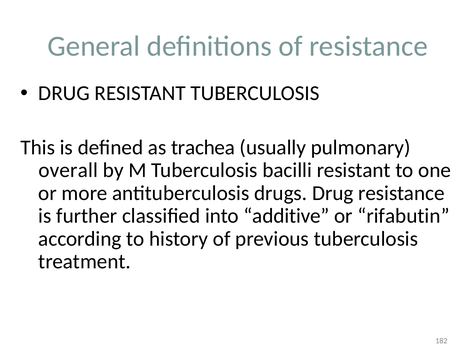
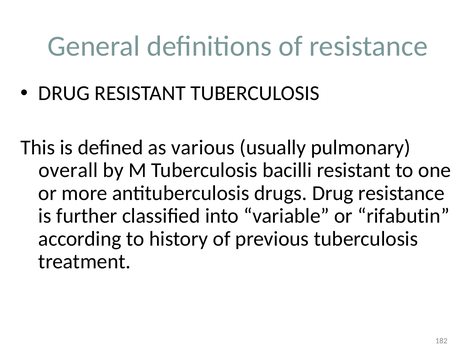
trachea: trachea -> various (203, 147)
additive: additive -> variable (287, 216)
